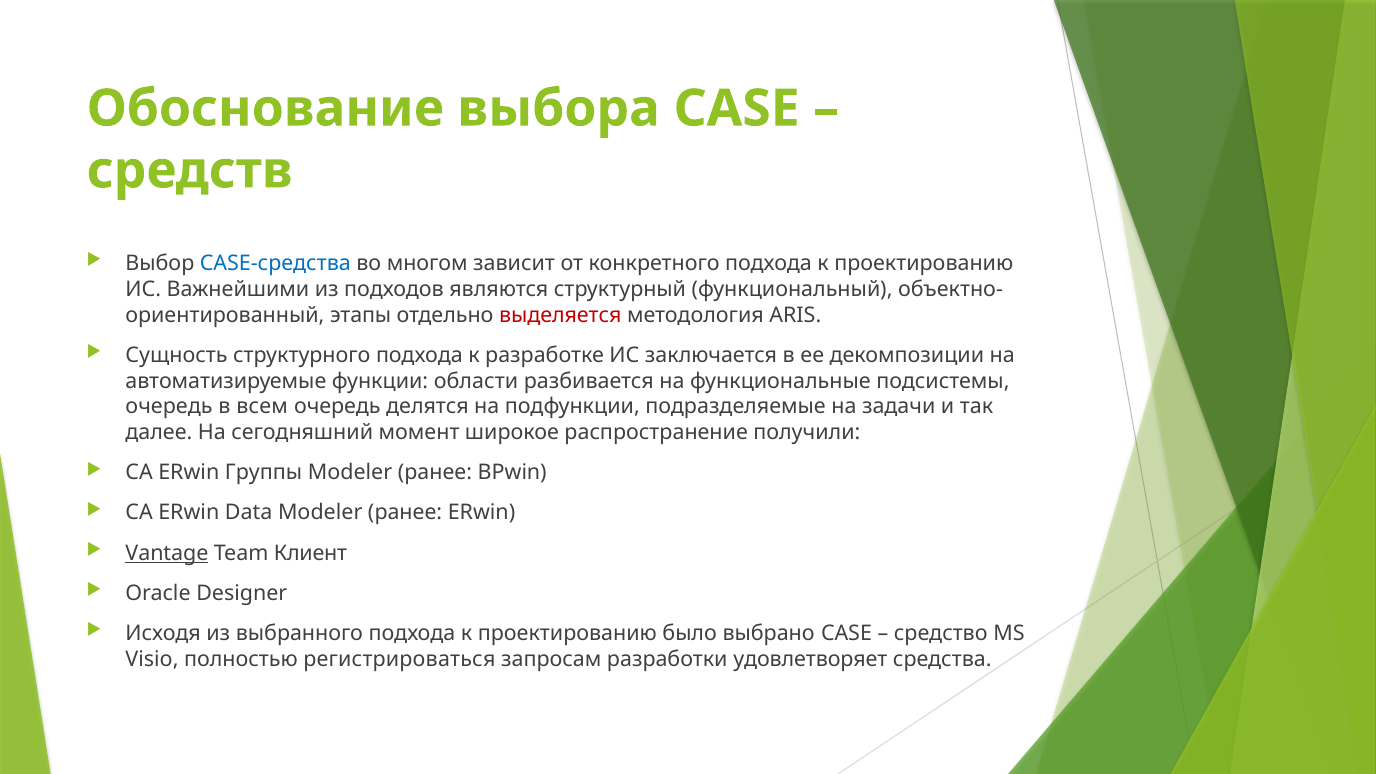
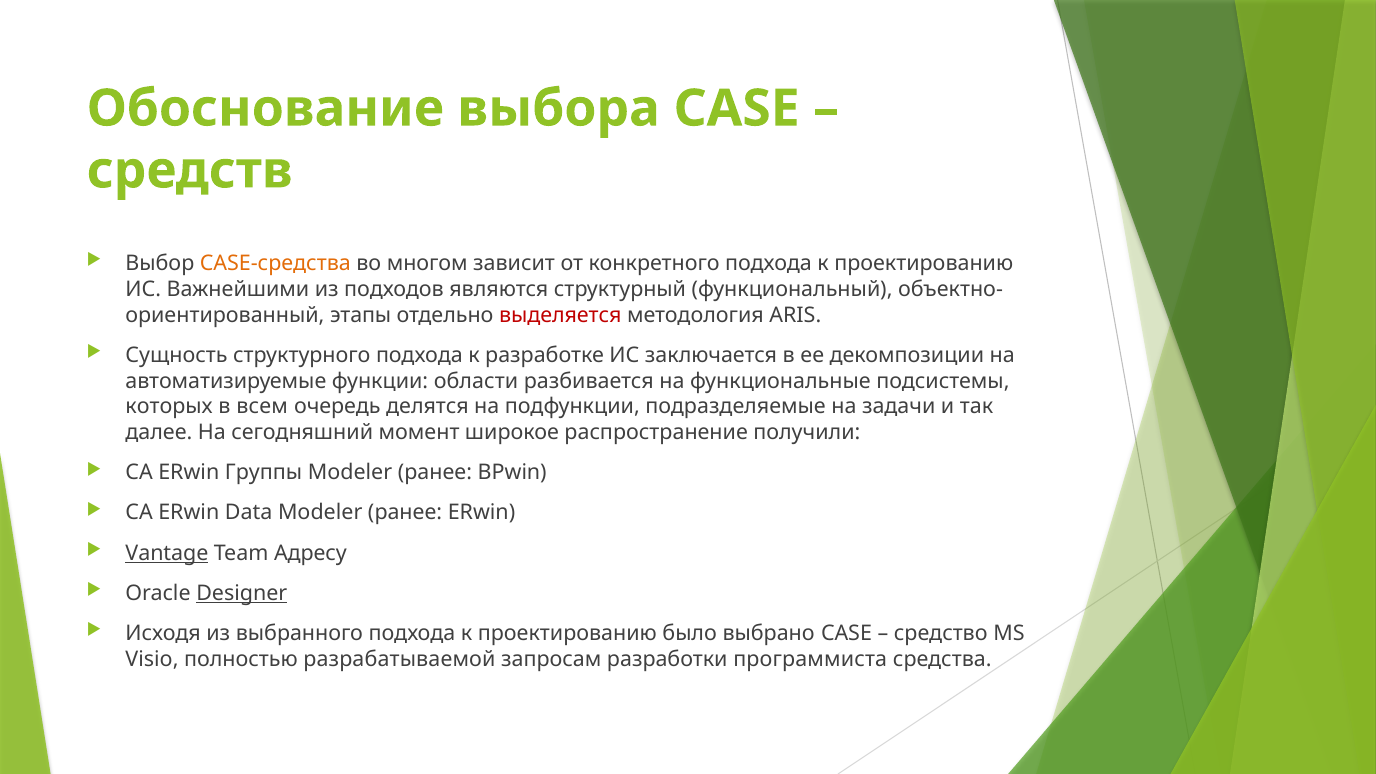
CASE-средства colour: blue -> orange (275, 263)
очередь: очередь -> которых (169, 407)
Клиент: Клиент -> Адресу (310, 553)
Designer underline: none -> present (242, 593)
регистрироваться: регистрироваться -> разрабатываемой (399, 659)
удовлетворяет: удовлетворяет -> программиста (810, 659)
